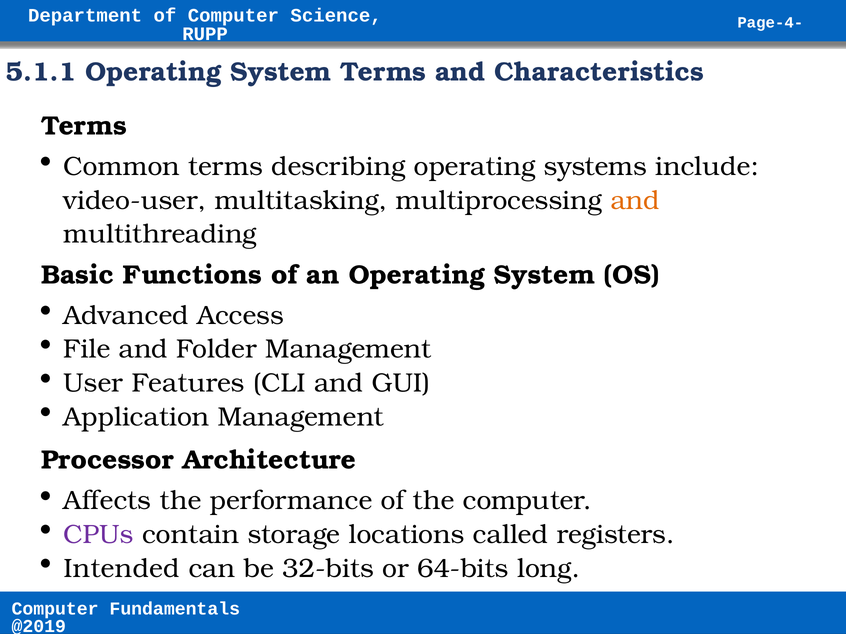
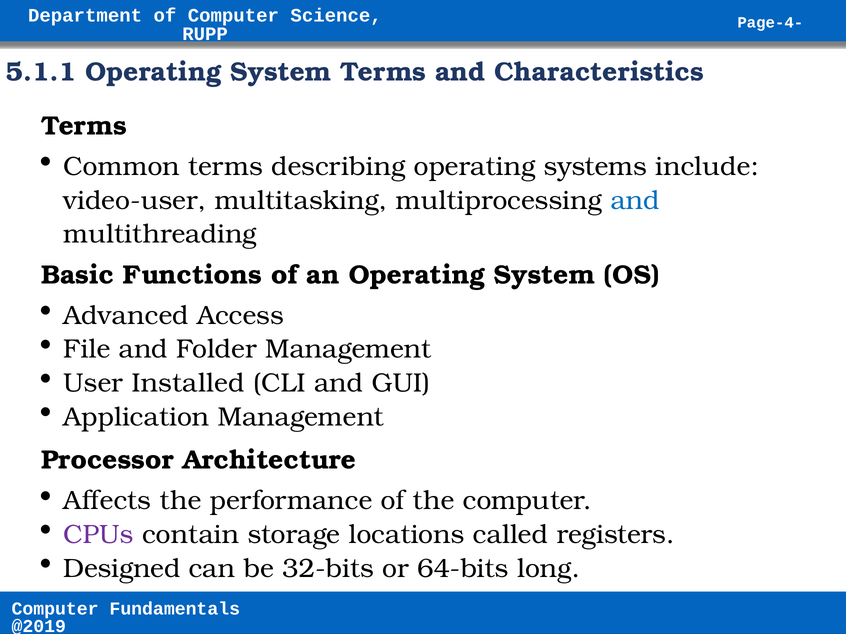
and colour: orange -> blue (635, 201)
Features: Features -> Installed (188, 383)
Intended: Intended -> Designed (122, 569)
